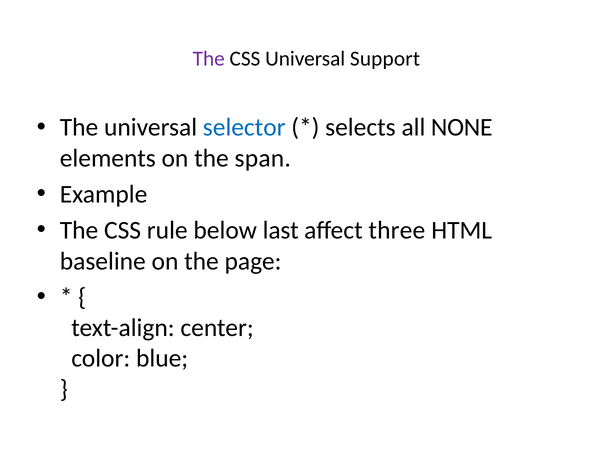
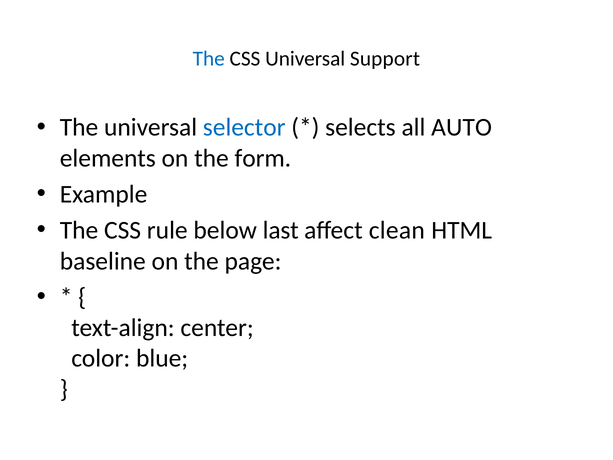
The colour: purple -> blue (209, 59)
NONE: NONE -> AUTO (462, 127)
span: span -> form (263, 158)
three: three -> clean (397, 230)
